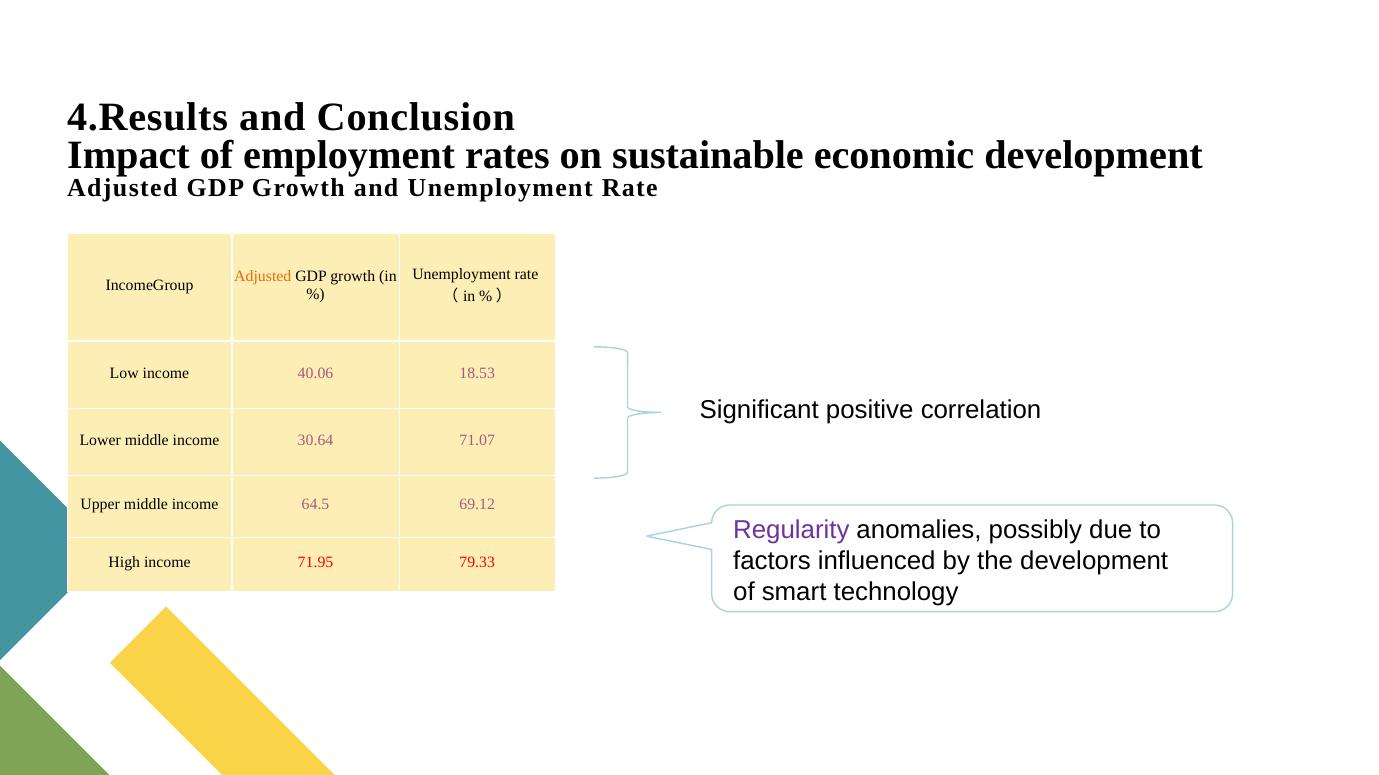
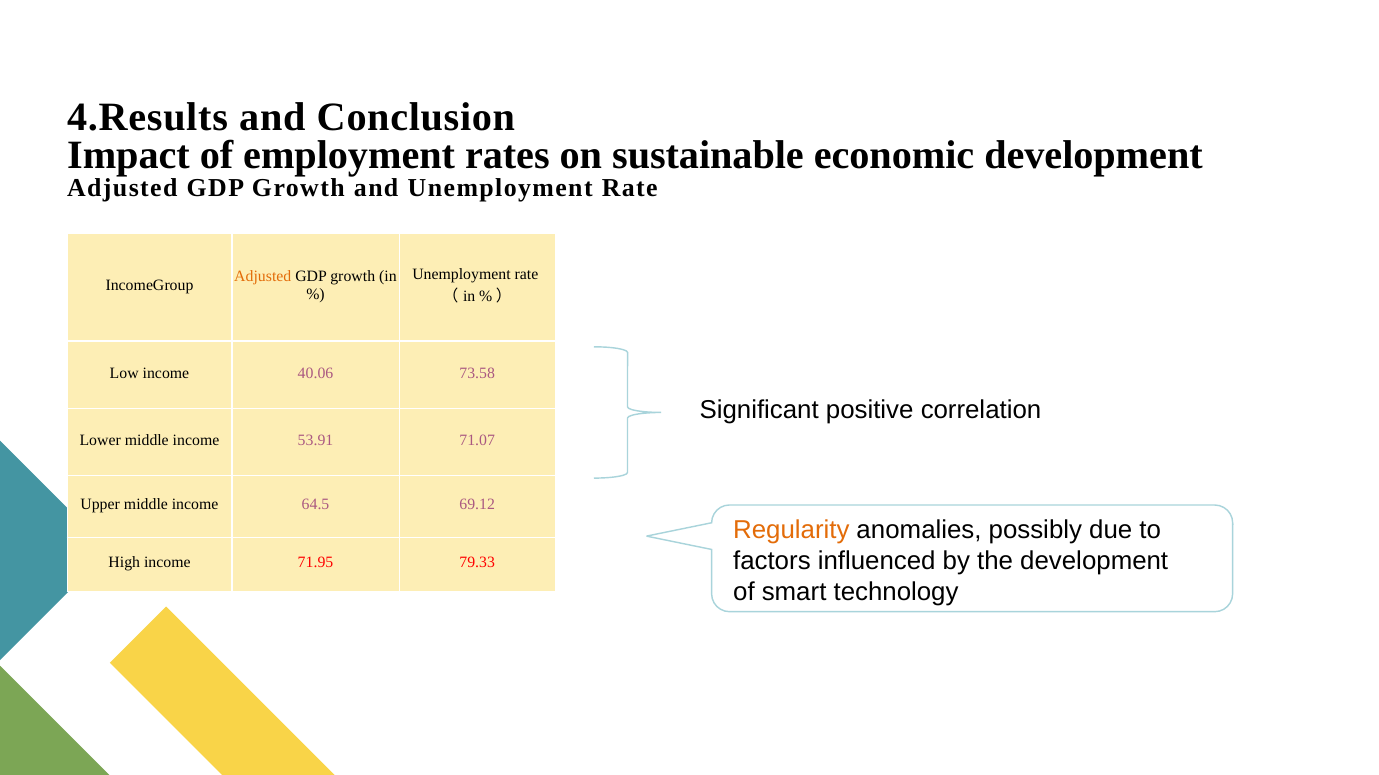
18.53: 18.53 -> 73.58 (477, 373)
30.64: 30.64 -> 53.91 (316, 440)
Regularity colour: purple -> orange (791, 530)
